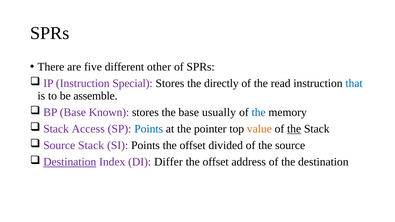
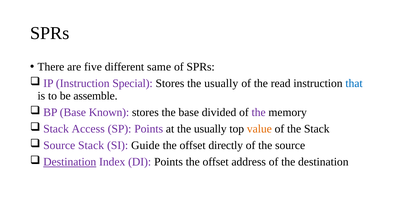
other: other -> same (159, 67)
Stores the directly: directly -> usually (221, 83)
usually: usually -> divided (219, 112)
the colour: blue -> purple (259, 112)
Points colour: blue -> purple (149, 129)
at the pointer: pointer -> usually (210, 129)
the underline: present -> none (294, 129)
SI Points: Points -> Guide (145, 145)
divided: divided -> directly (226, 145)
DI Differ: Differ -> Points (169, 162)
